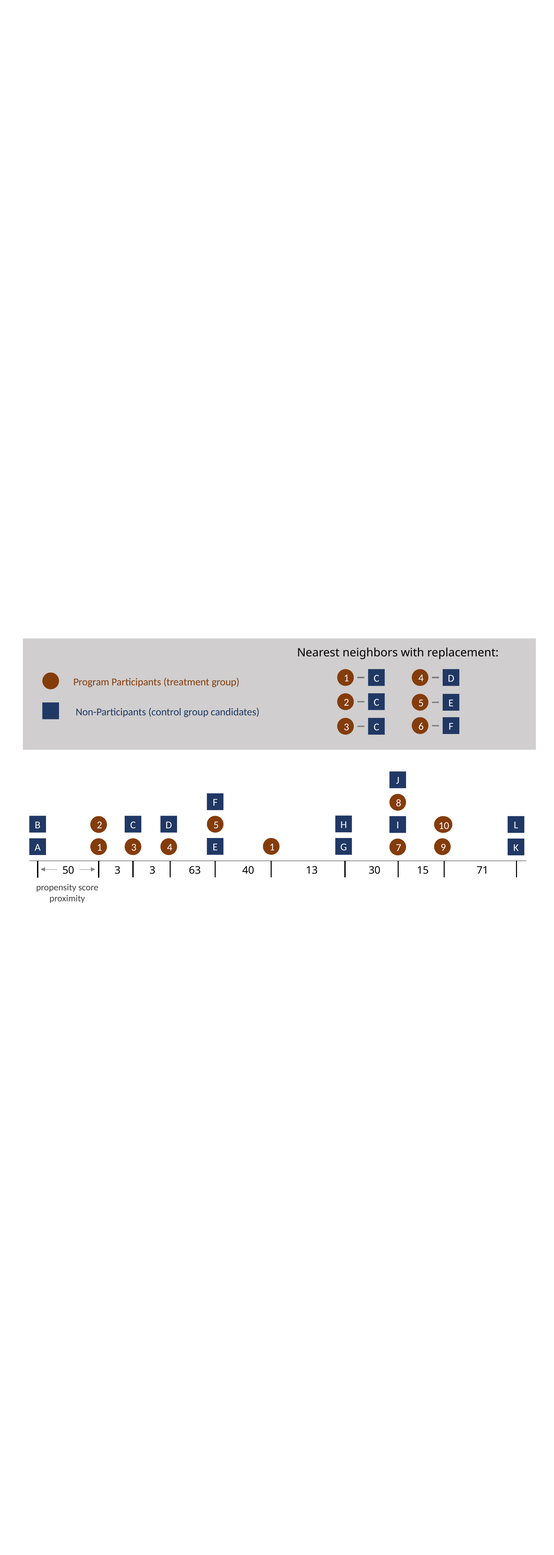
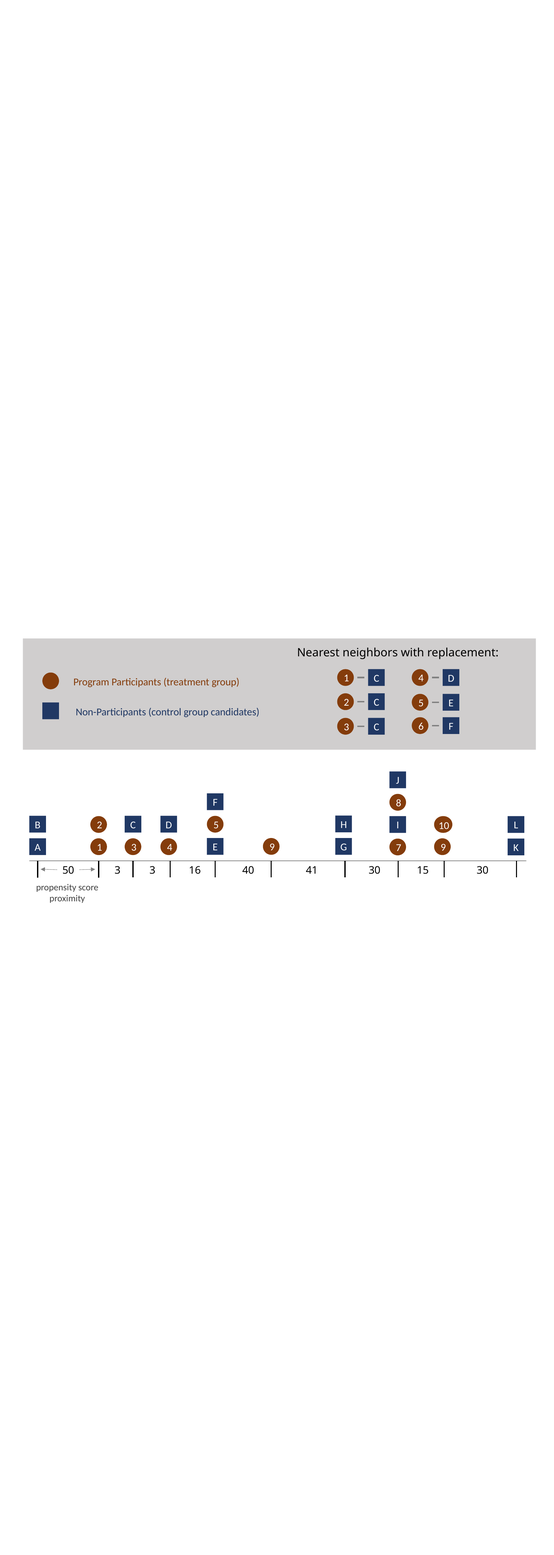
E 1: 1 -> 9 (272, 847)
63: 63 -> 16 (195, 871)
13: 13 -> 41 (312, 871)
15 71: 71 -> 30 (483, 871)
